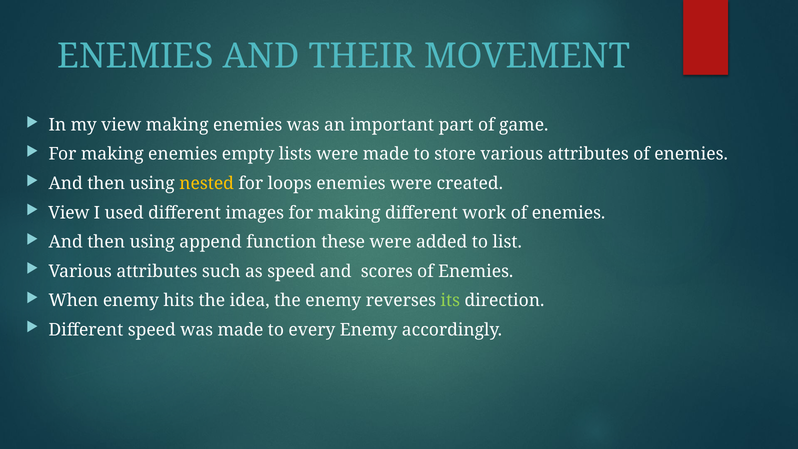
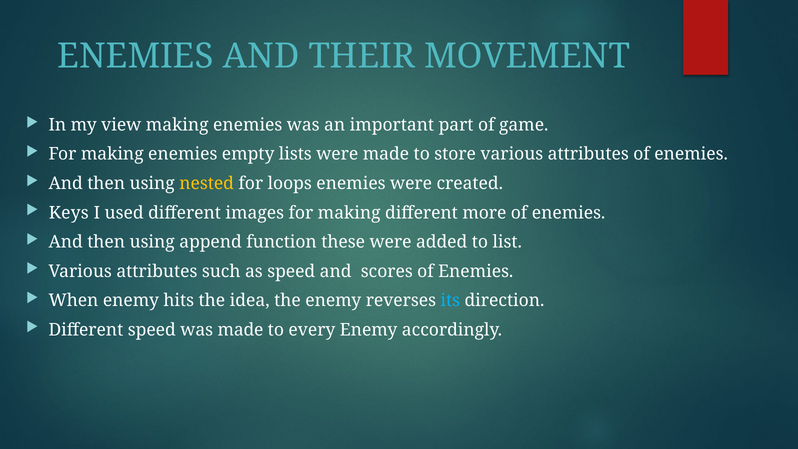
View: View -> Keys (69, 213)
work: work -> more (484, 213)
its colour: light green -> light blue (450, 301)
